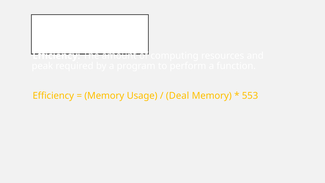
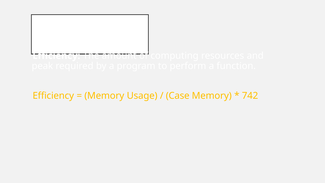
Deal: Deal -> Case (178, 96)
553: 553 -> 742 (250, 96)
